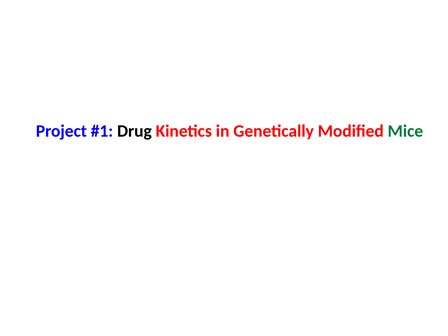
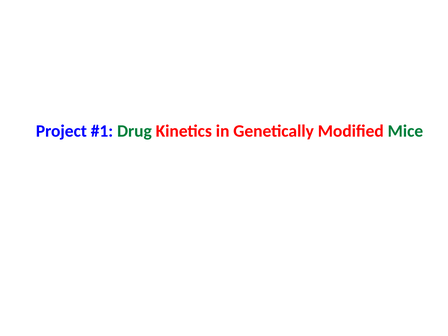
Drug colour: black -> green (134, 131)
